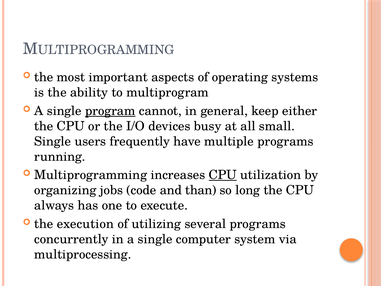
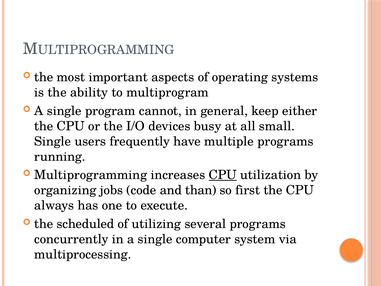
program underline: present -> none (110, 111)
long: long -> first (248, 190)
execution: execution -> scheduled (85, 224)
